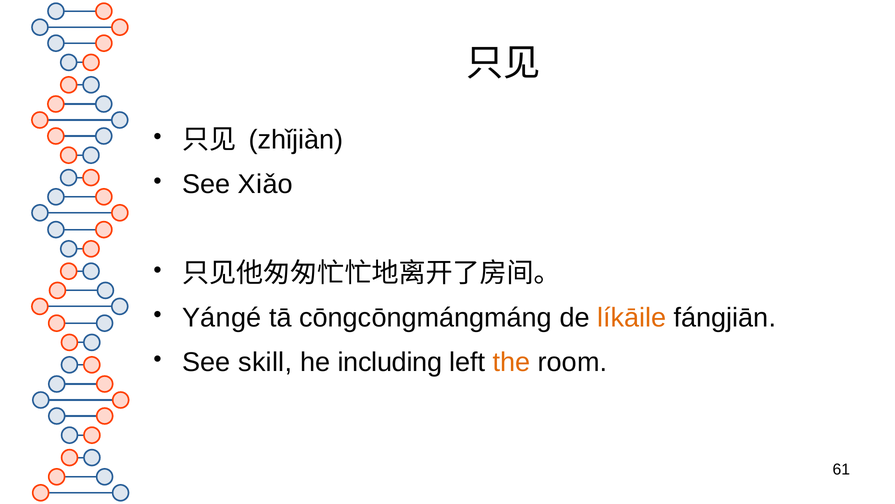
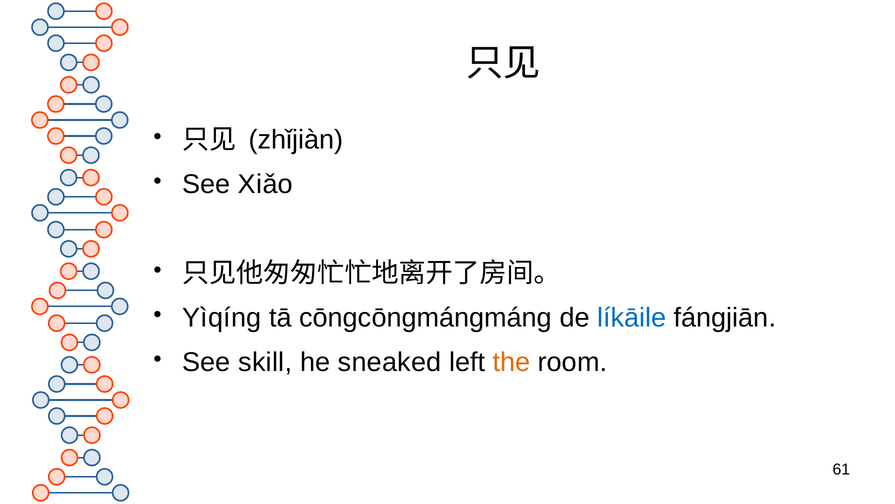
Yángé: Yángé -> Yìqíng (222, 317)
líkāile colour: orange -> blue (632, 317)
including: including -> sneaked (390, 362)
